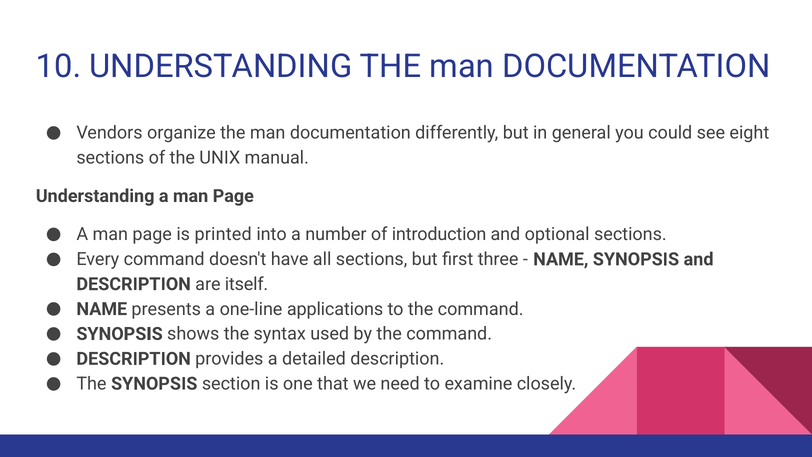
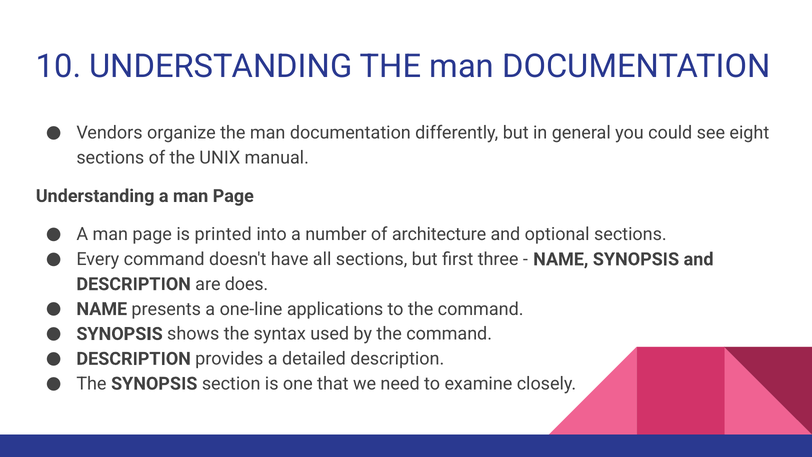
introduction: introduction -> architecture (439, 234)
itself: itself -> does (247, 284)
